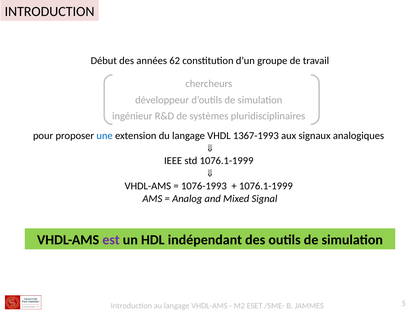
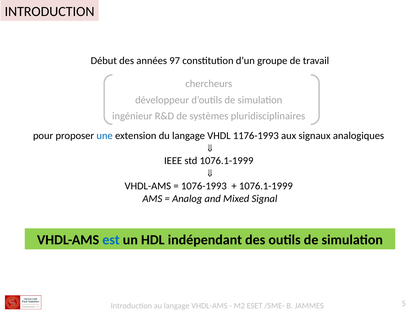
62: 62 -> 97 (175, 61)
1367-1993: 1367-1993 -> 1176-1993 (256, 136)
est colour: purple -> blue (111, 240)
